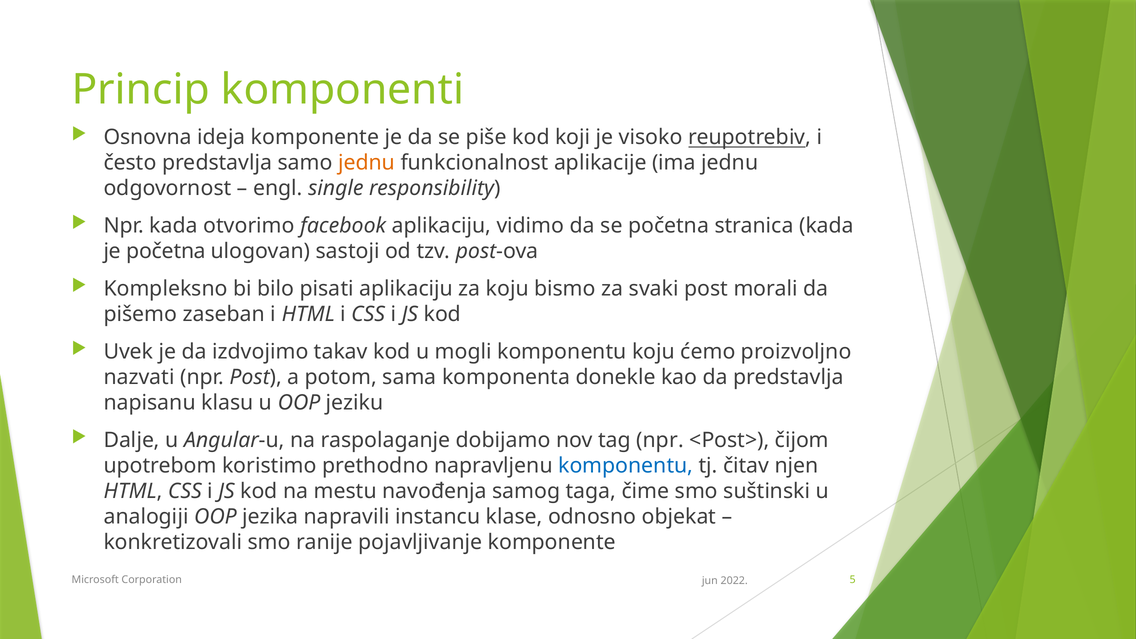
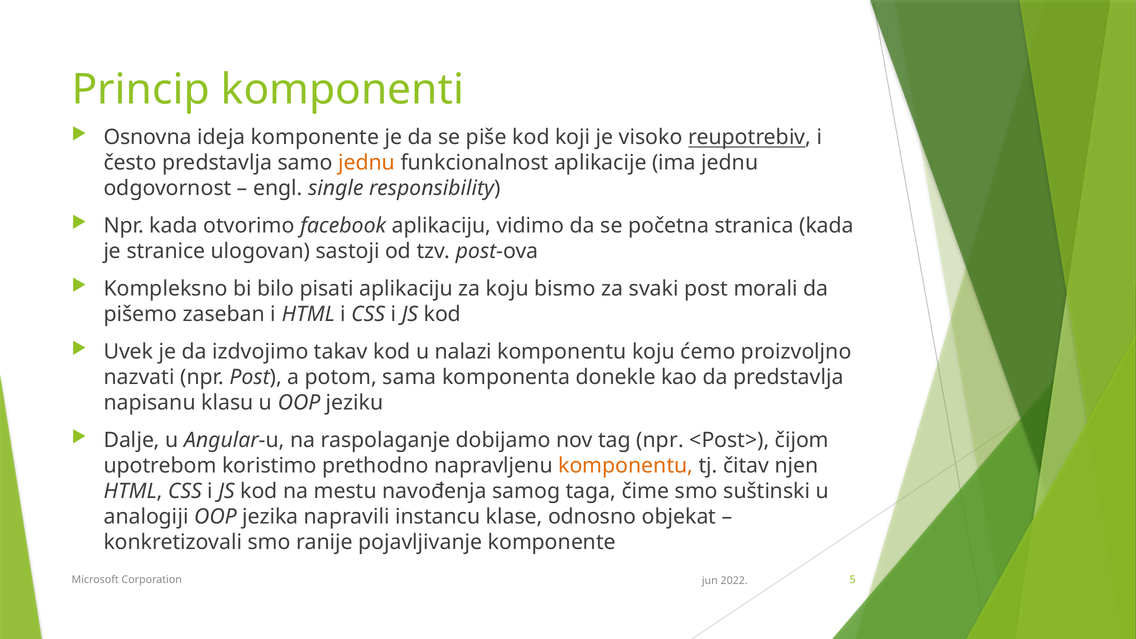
je početna: početna -> stranice (166, 251)
mogli: mogli -> nalazi (463, 352)
komponentu colour: blue -> orange (626, 466)
